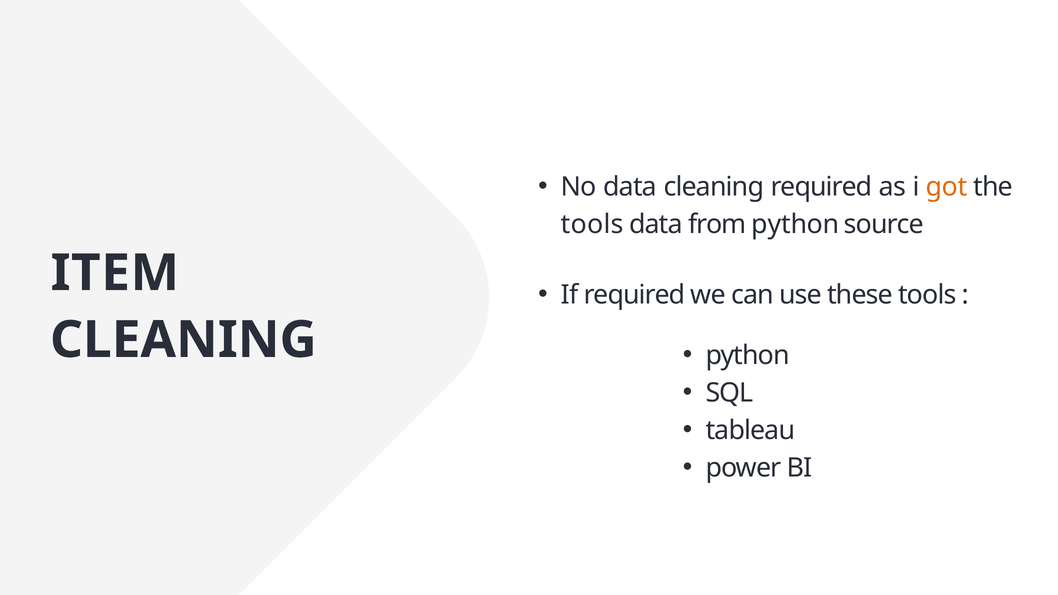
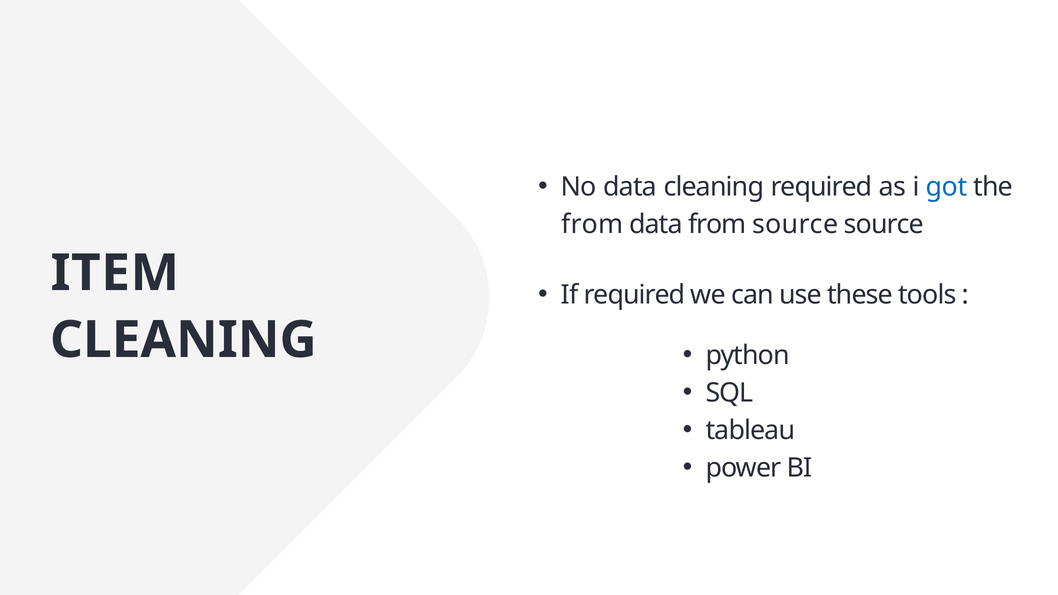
got colour: orange -> blue (947, 187)
tools: tools -> from (592, 224)
from python: python -> source (795, 224)
